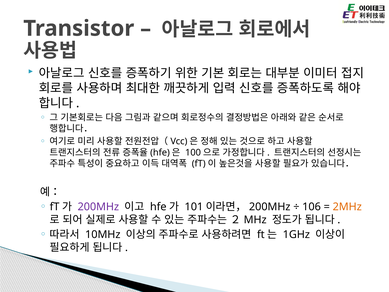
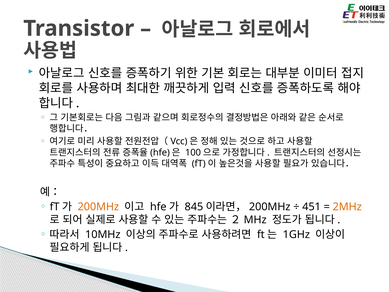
200MHz colour: purple -> orange (98, 207)
101: 101 -> 845 (194, 207)
106: 106 -> 451 (312, 207)
